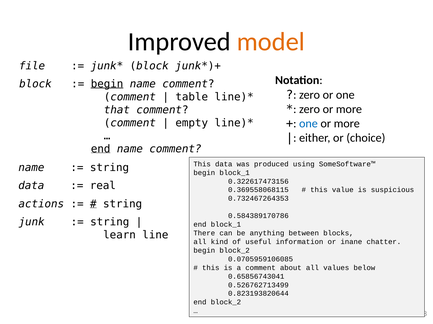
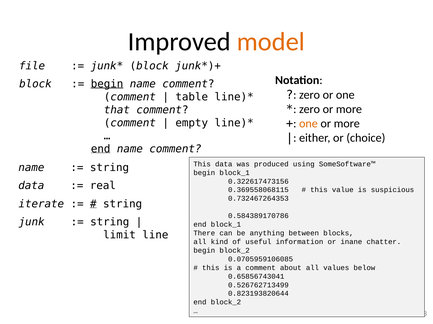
one colour: blue -> orange (308, 124)
actions: actions -> iterate (41, 204)
learn: learn -> limit (120, 235)
